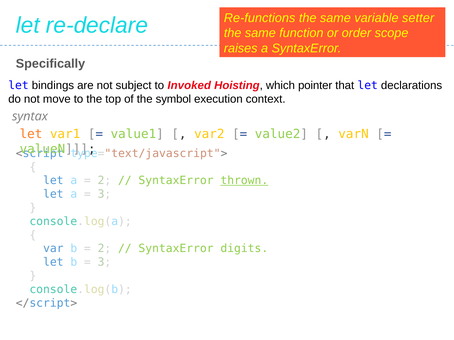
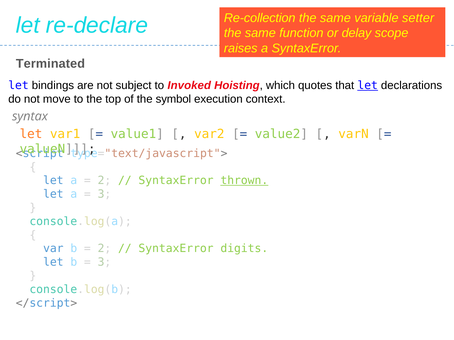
Re-functions: Re-functions -> Re-collection (260, 18)
order: order -> delay (357, 33)
Specifically: Specifically -> Terminated (50, 64)
pointer: pointer -> quotes (315, 85)
let underline: none -> present (368, 85)
